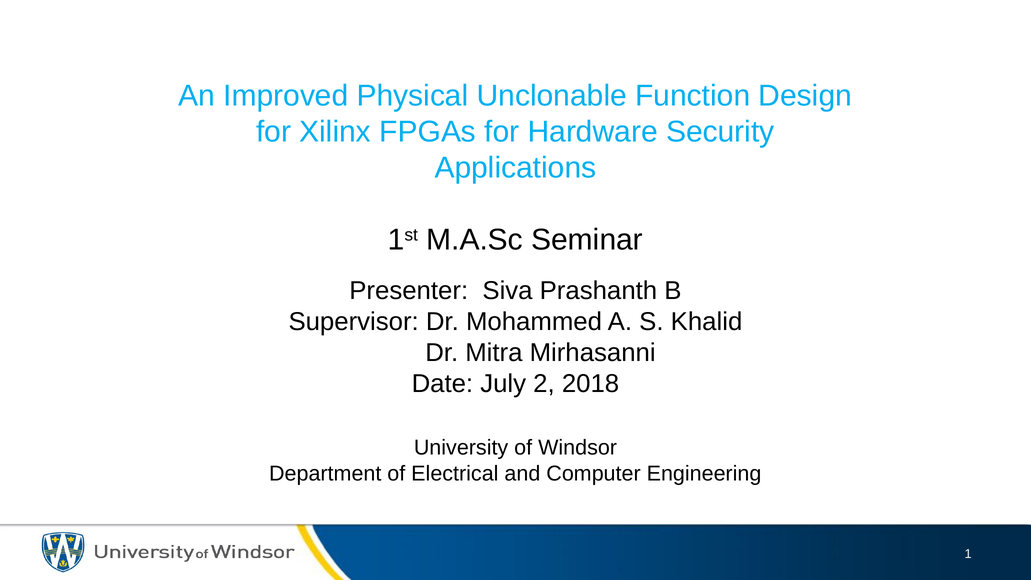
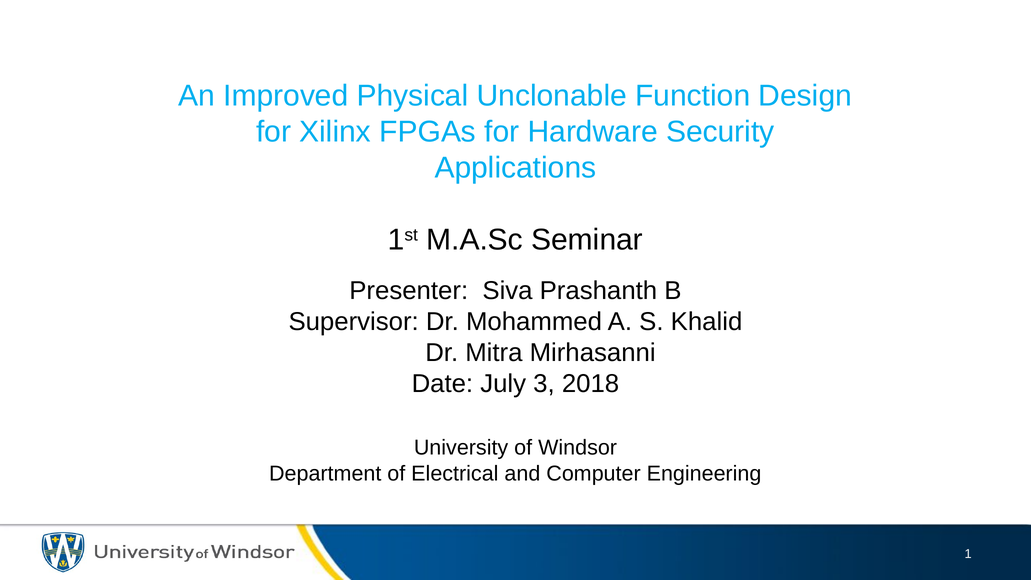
2: 2 -> 3 (544, 384)
